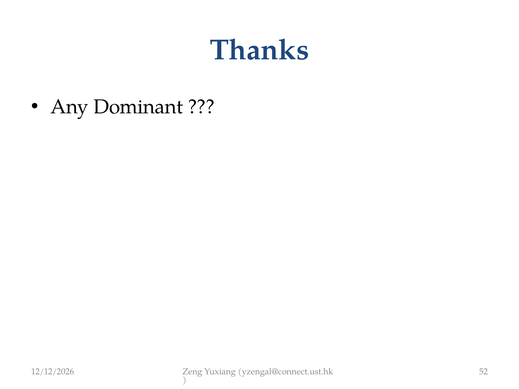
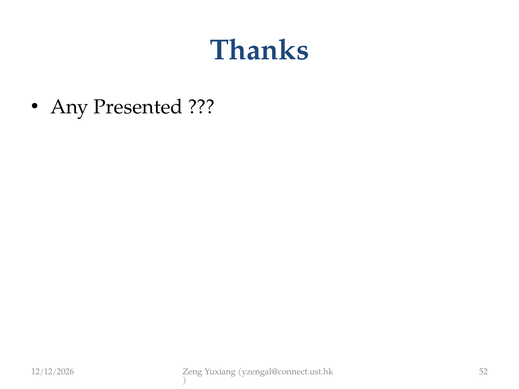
Dominant: Dominant -> Presented (138, 107)
